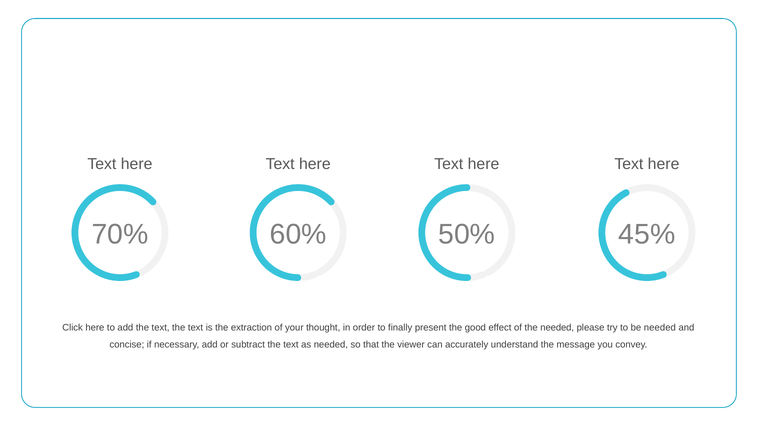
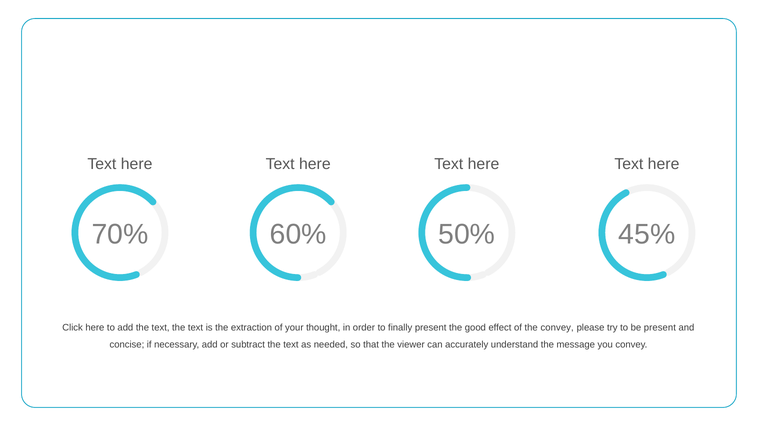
the needed: needed -> convey (557, 328)
be needed: needed -> present (660, 328)
